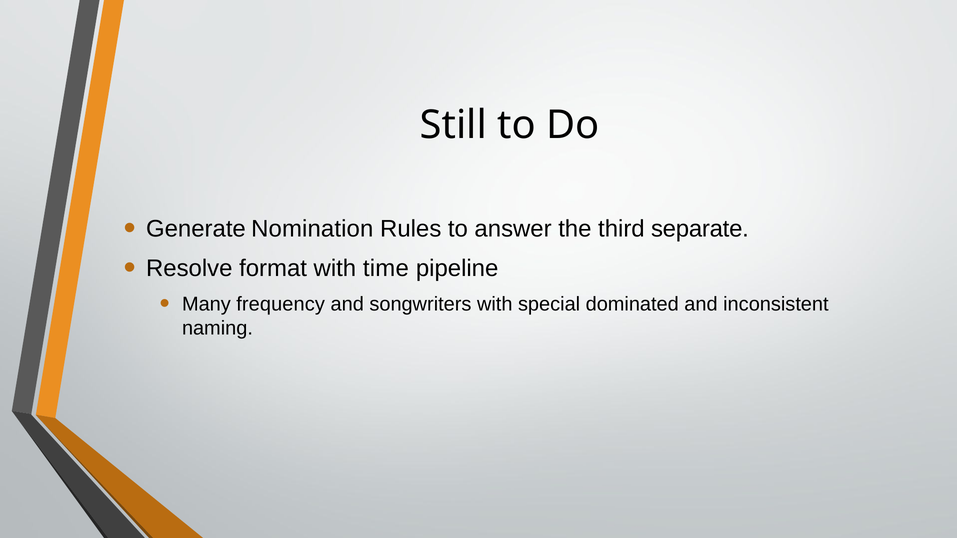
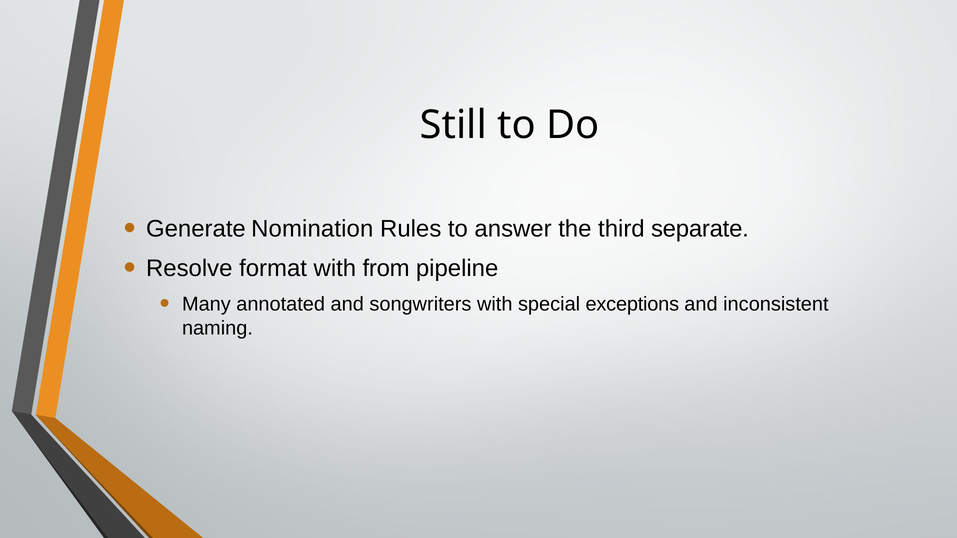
time: time -> from (386, 268)
frequency: frequency -> annotated (281, 304)
dominated: dominated -> exceptions (632, 304)
